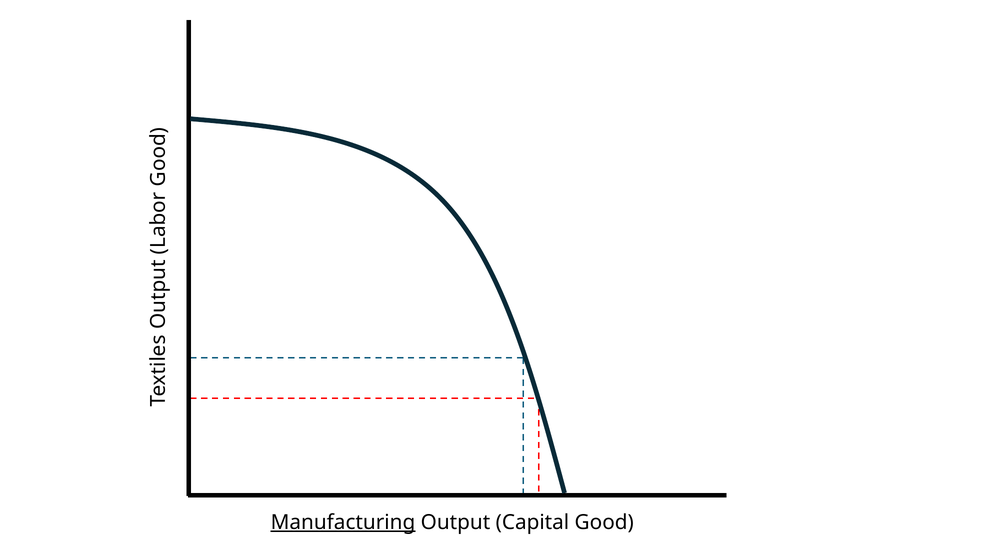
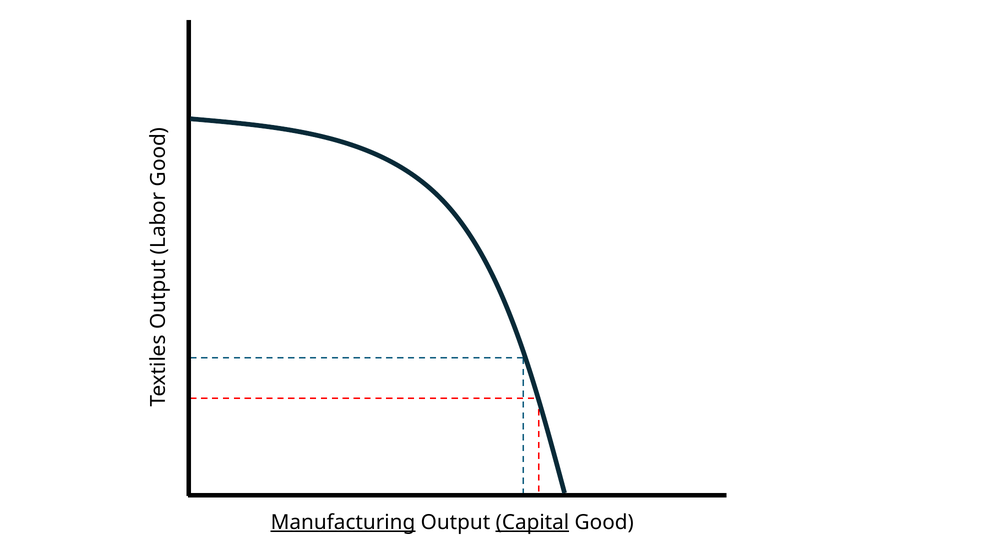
Capital underline: none -> present (532, 522)
